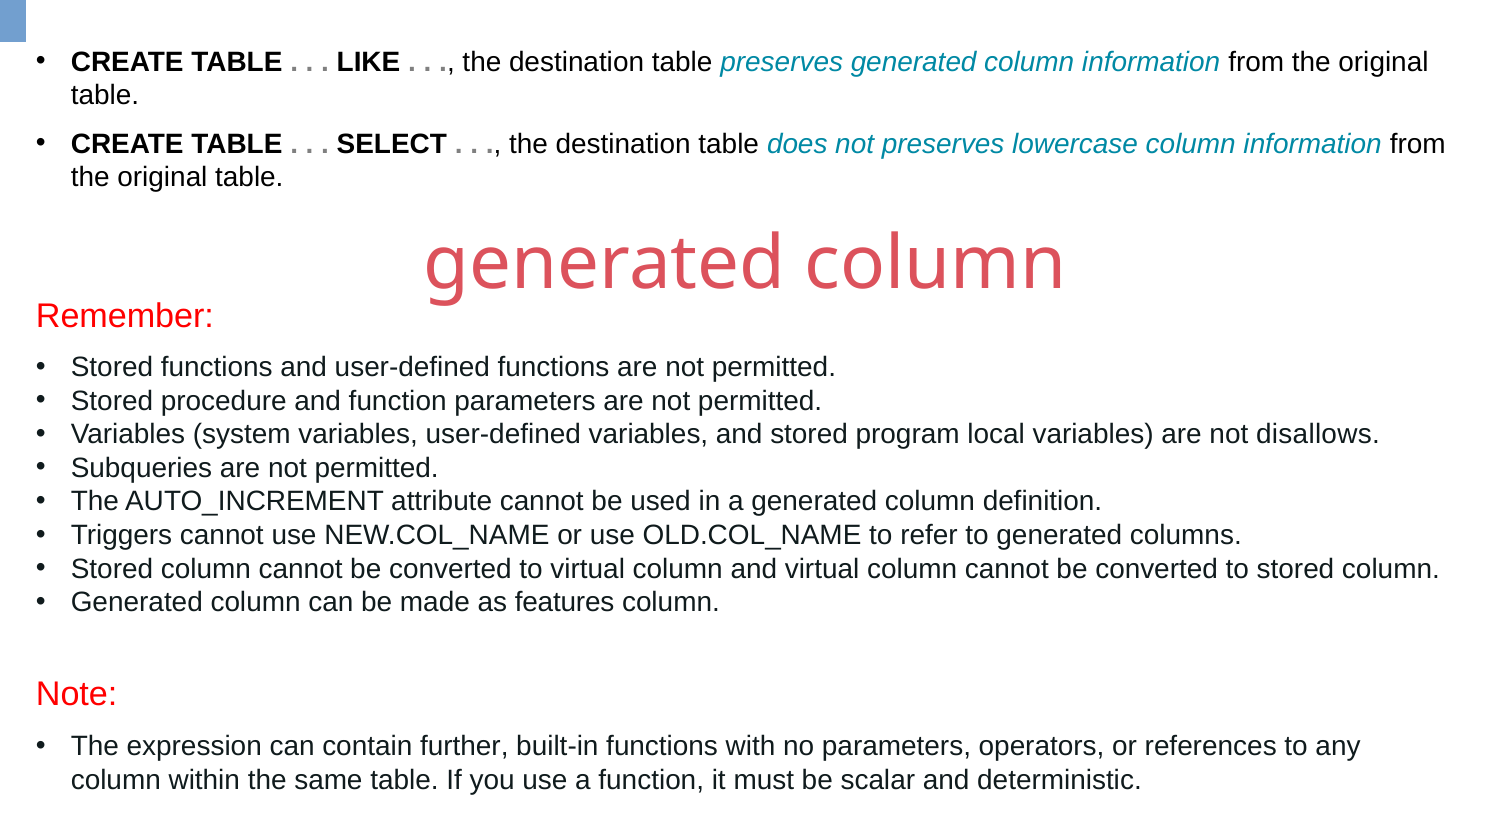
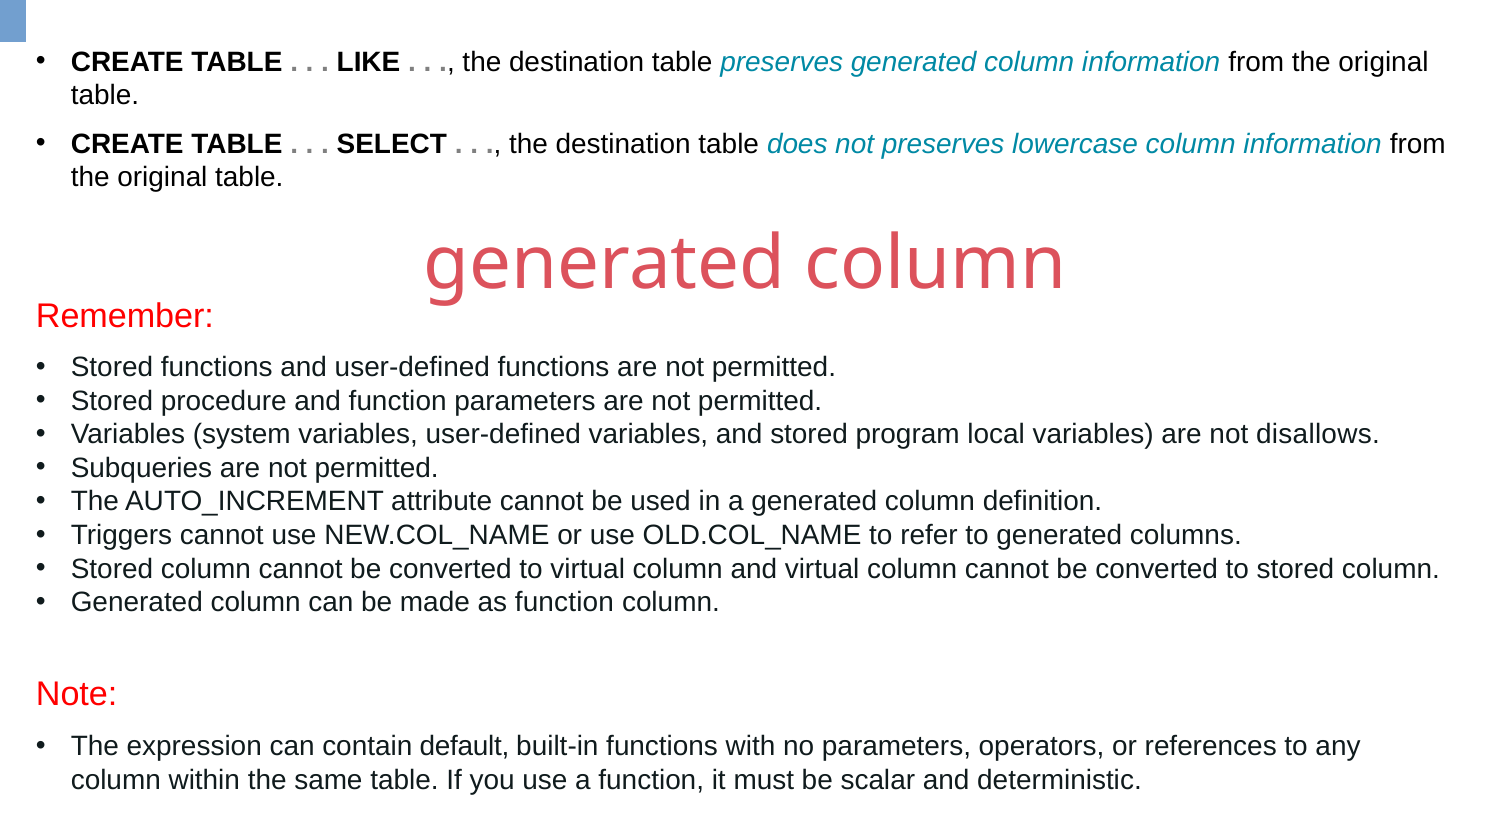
as features: features -> function (564, 602)
further: further -> default (464, 746)
